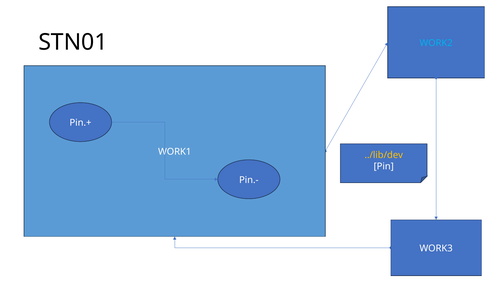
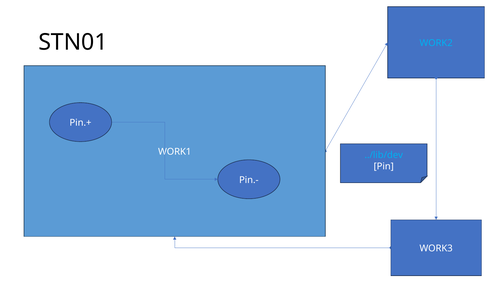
../lib/dev colour: yellow -> light blue (384, 155)
